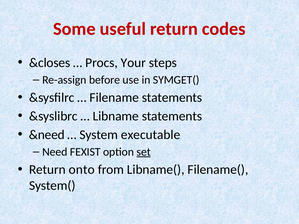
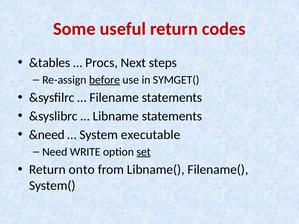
&closes: &closes -> &tables (50, 63)
Your: Your -> Next (133, 63)
before underline: none -> present (105, 80)
FEXIST: FEXIST -> WRITE (85, 152)
